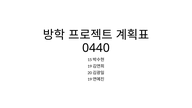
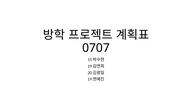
0440: 0440 -> 0707 (96, 48)
